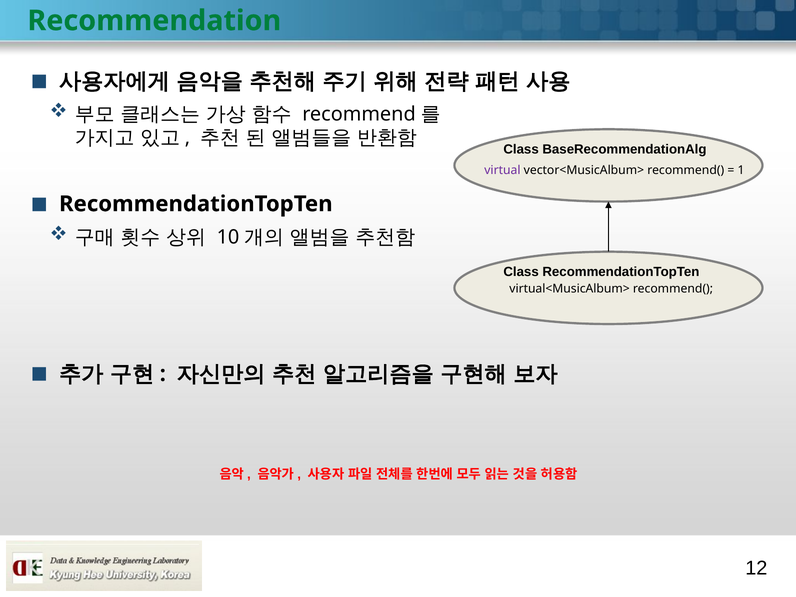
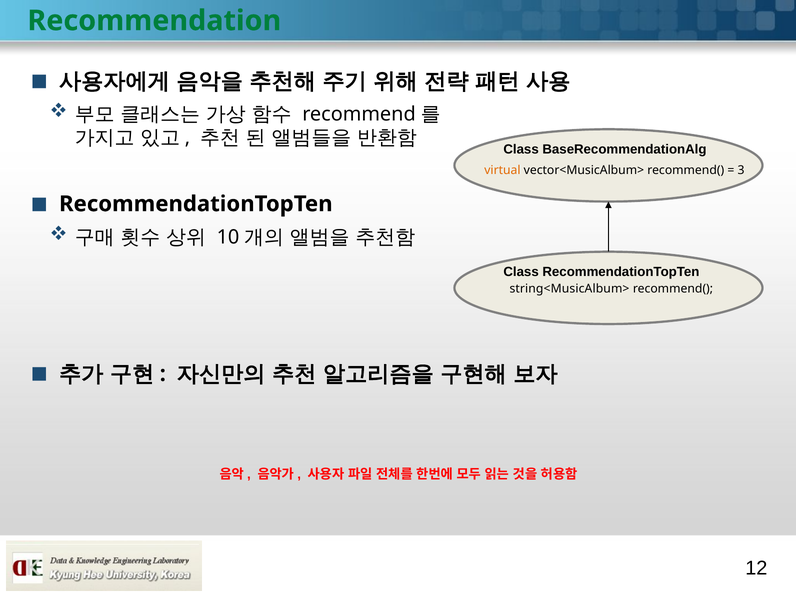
virtual colour: purple -> orange (502, 170)
1: 1 -> 3 (741, 170)
virtual<MusicAlbum>: virtual<MusicAlbum> -> string<MusicAlbum> (569, 289)
